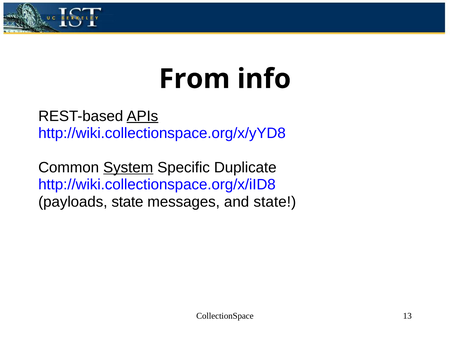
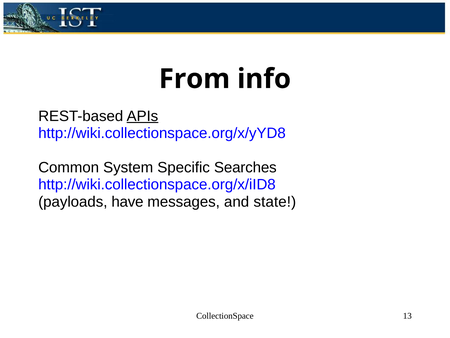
System underline: present -> none (128, 167)
Duplicate: Duplicate -> Searches (245, 167)
payloads state: state -> have (127, 201)
